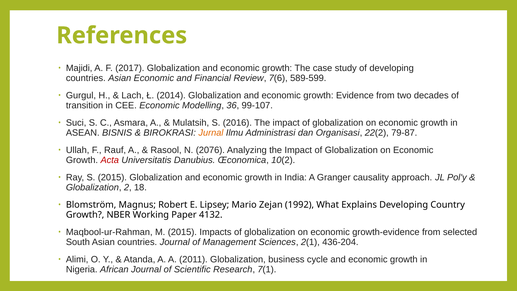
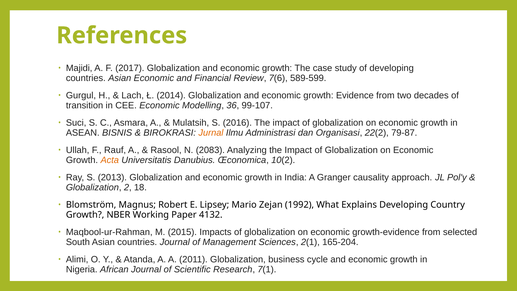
2076: 2076 -> 2083 (210, 150)
Acta colour: red -> orange (110, 160)
S 2015: 2015 -> 2013 (112, 177)
436-204: 436-204 -> 165-204 (340, 242)
